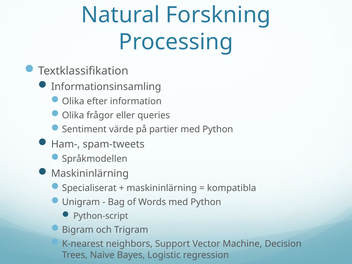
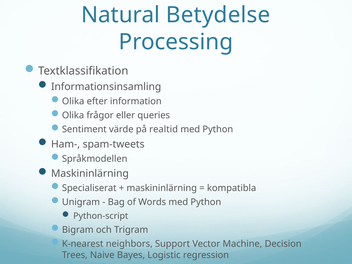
Forskning: Forskning -> Betydelse (218, 15)
partier: partier -> realtid (164, 129)
